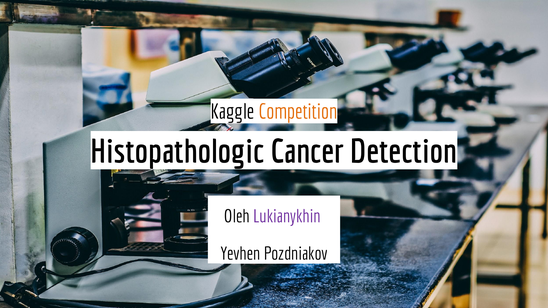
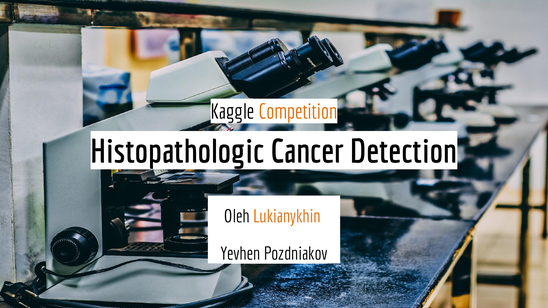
Lukianykhin colour: purple -> orange (287, 217)
